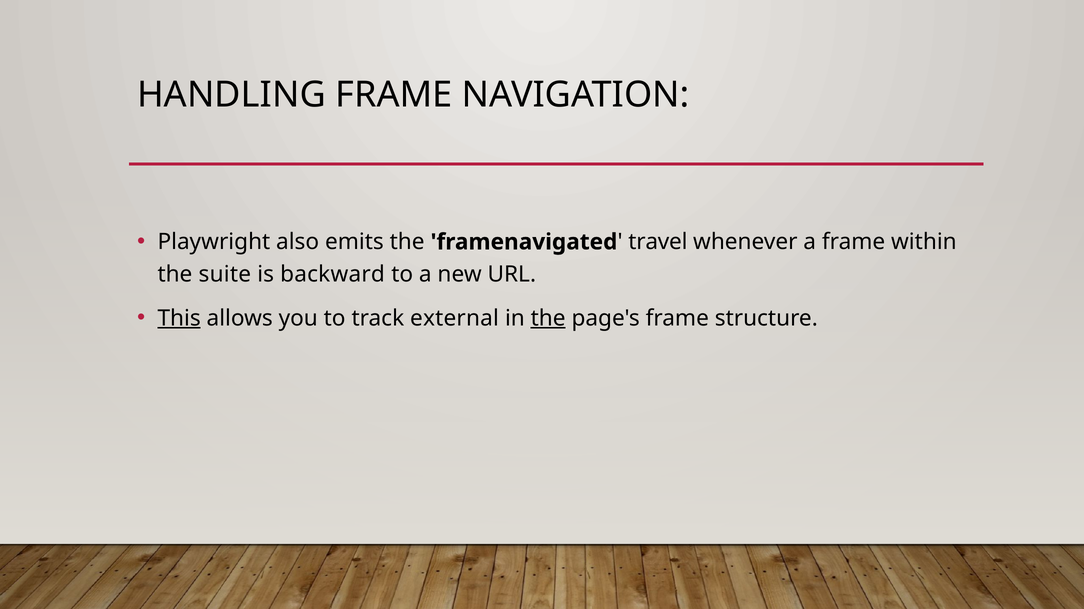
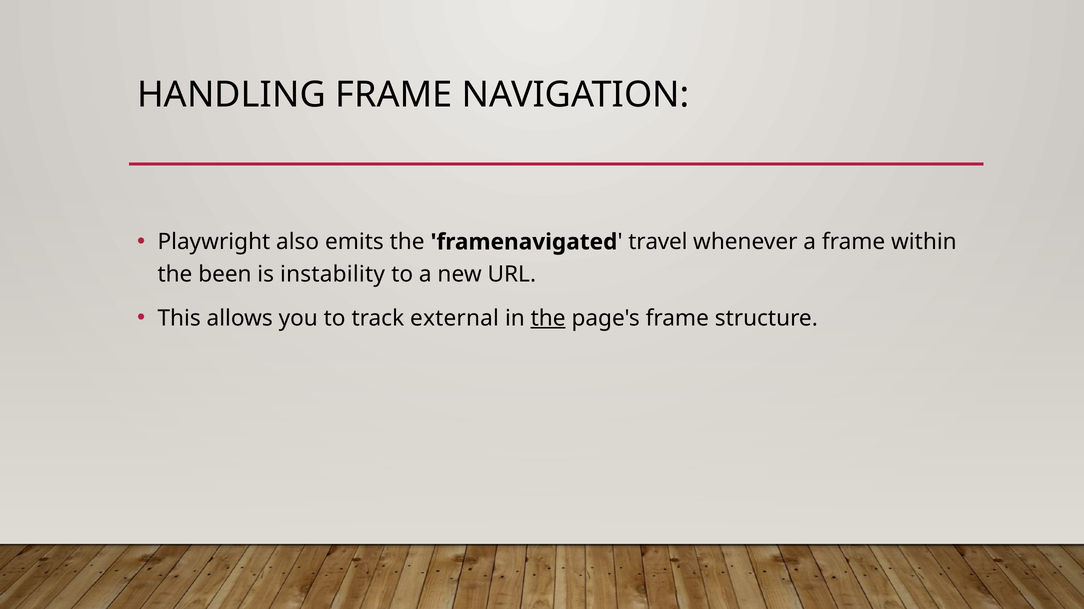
suite: suite -> been (225, 275)
backward: backward -> instability (333, 275)
This underline: present -> none (179, 319)
